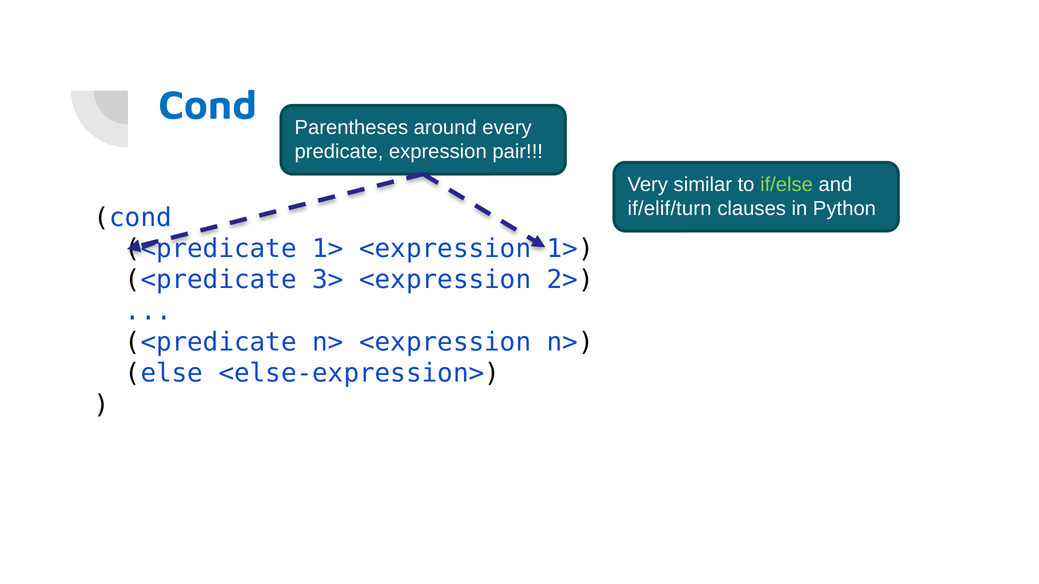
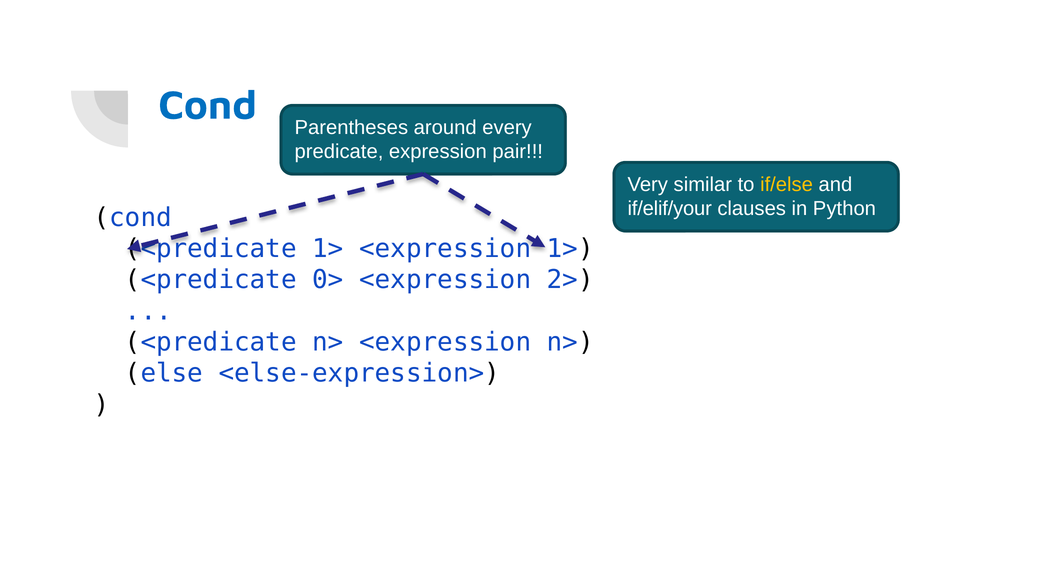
if/else colour: light green -> yellow (787, 184)
if/elif/turn: if/elif/turn -> if/elif/your (670, 209)
3>: 3> -> 0> (328, 280)
